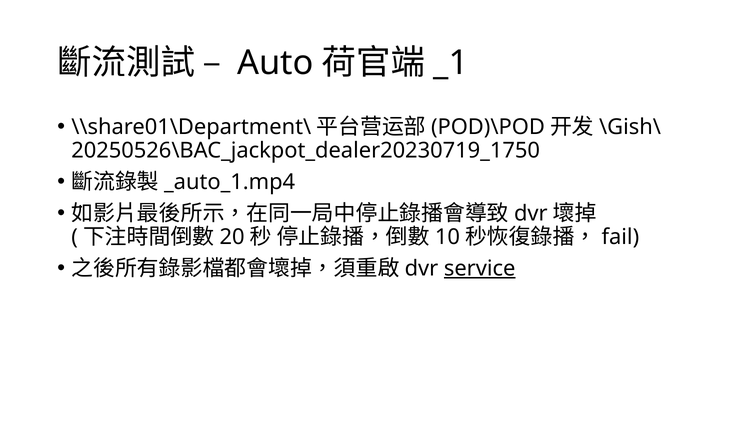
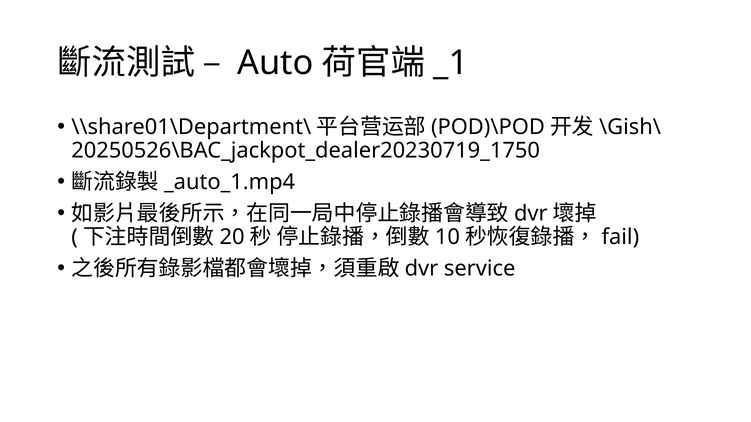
service underline: present -> none (480, 269)
